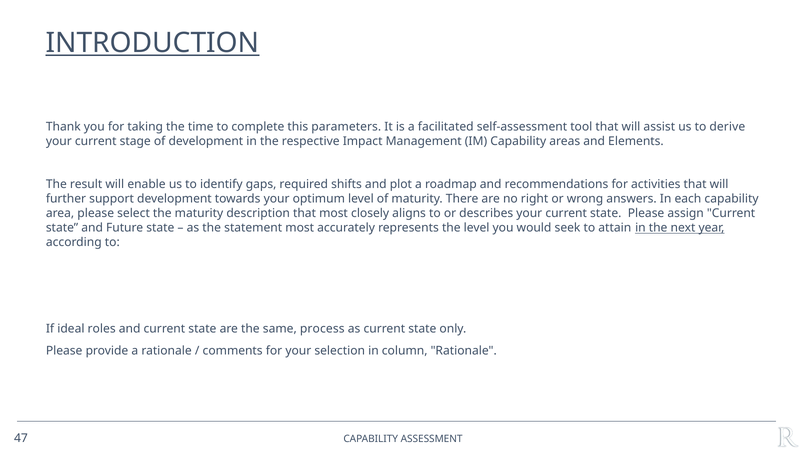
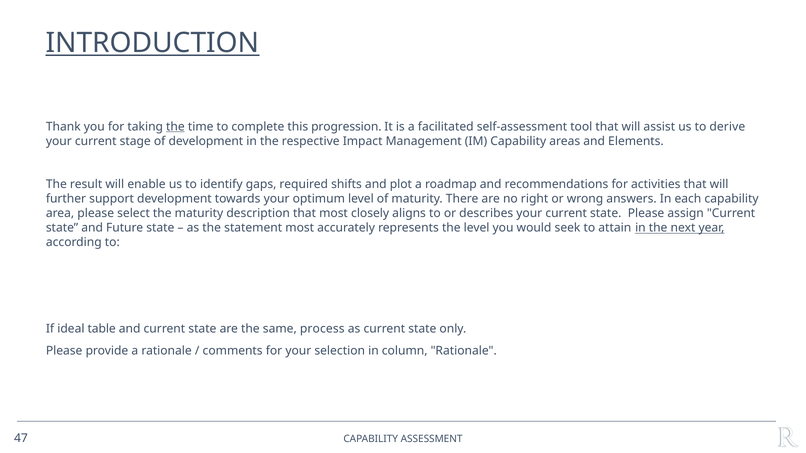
the underline: none -> present (175, 127)
parameters: parameters -> progression (346, 127)
roles: roles -> table (102, 329)
